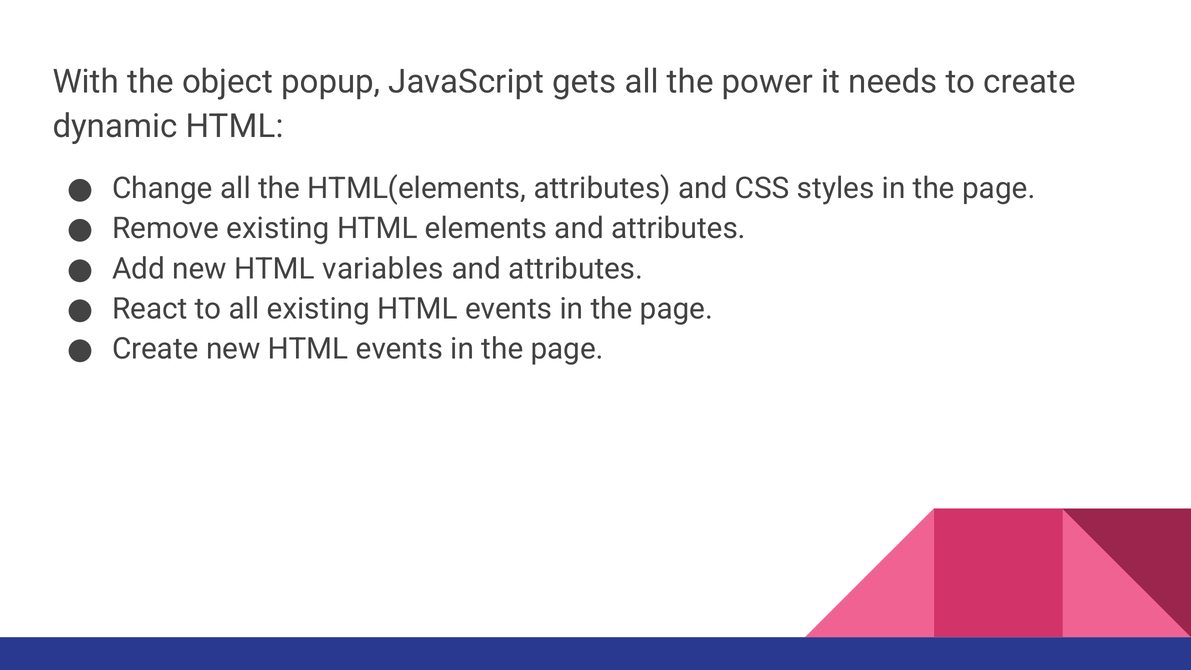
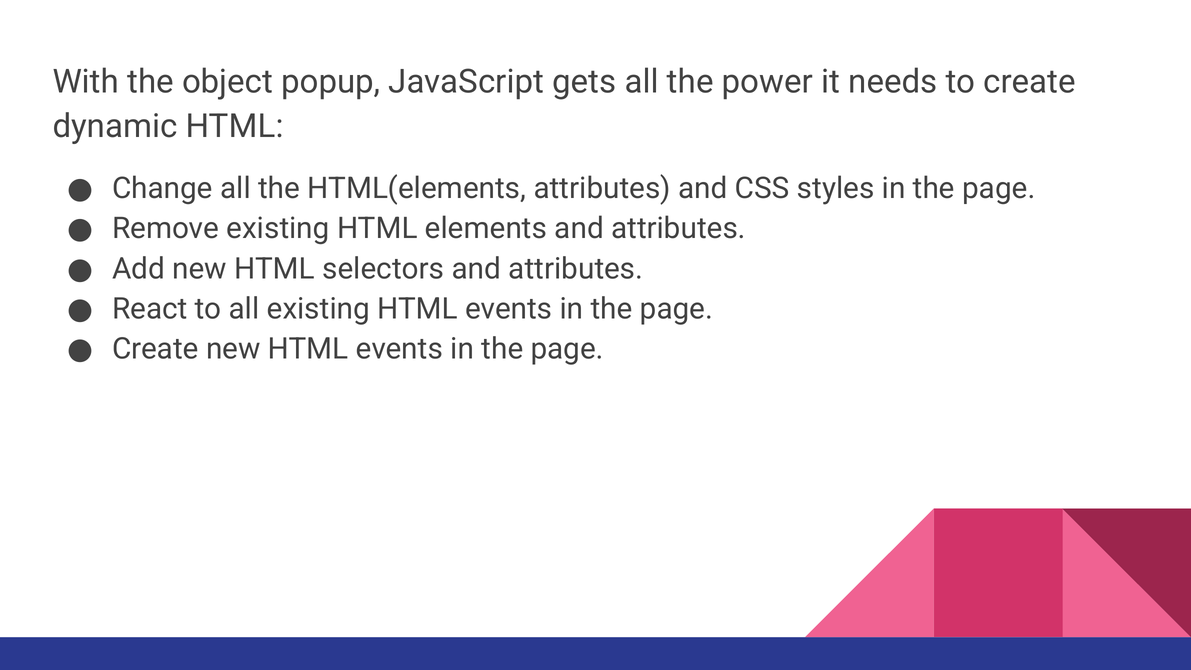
variables: variables -> selectors (383, 269)
